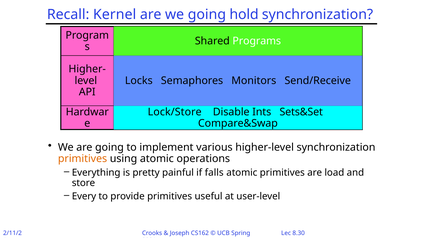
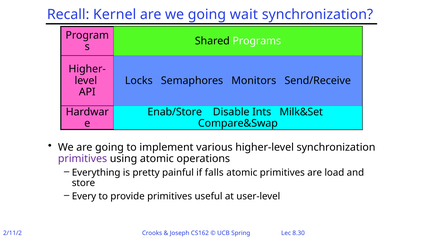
hold: hold -> wait (244, 14)
Lock/Store: Lock/Store -> Enab/Store (175, 112)
Sets&Set: Sets&Set -> Milk&Set (301, 112)
primitives colour: orange -> purple (83, 159)
